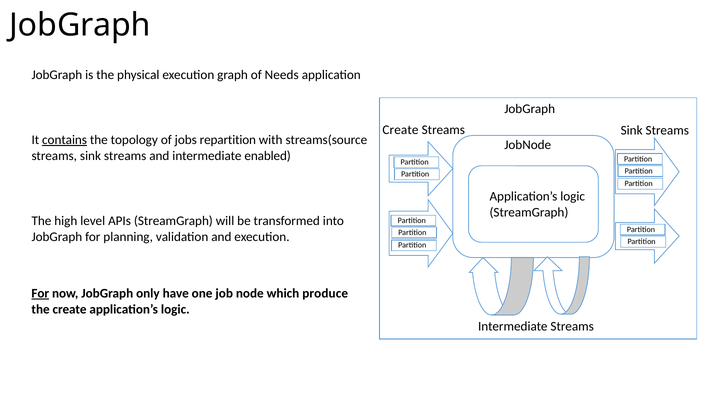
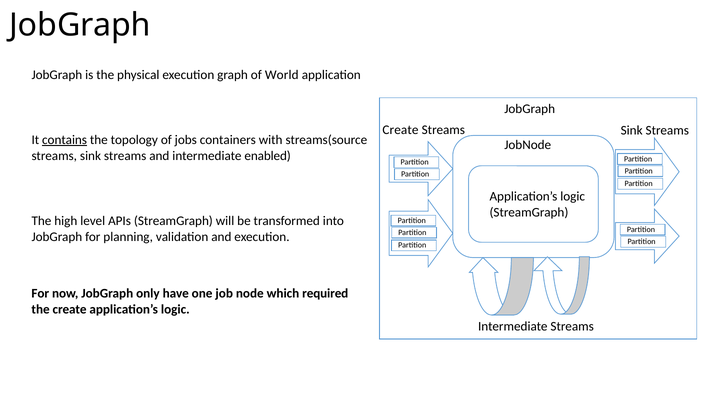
Needs: Needs -> World (282, 75)
repartition: repartition -> containers (228, 140)
For underline: present -> none (40, 293)
produce: produce -> required (325, 293)
